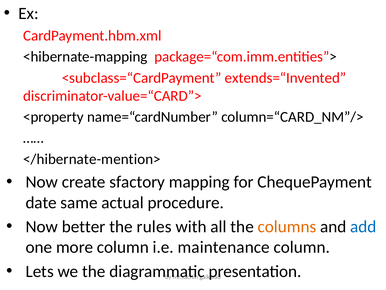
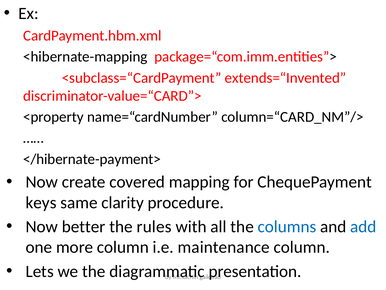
</hibernate-mention>: </hibernate-mention> -> </hibernate-payment> (92, 159)
sfactory: sfactory -> covered (137, 182)
date: date -> keys (41, 202)
actual: actual -> clarity (123, 202)
columns colour: orange -> blue (287, 226)
